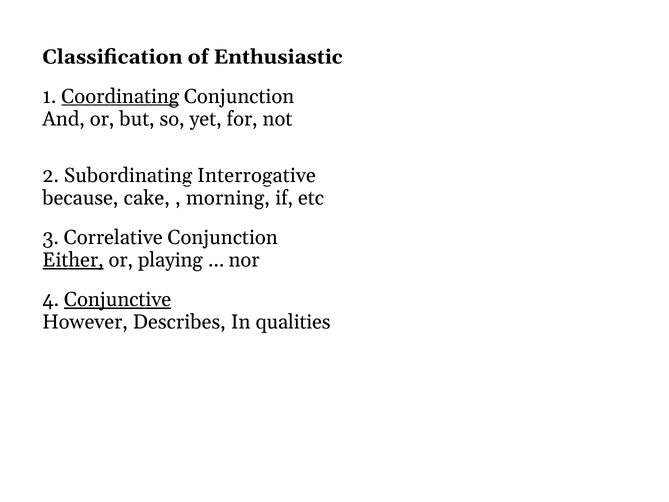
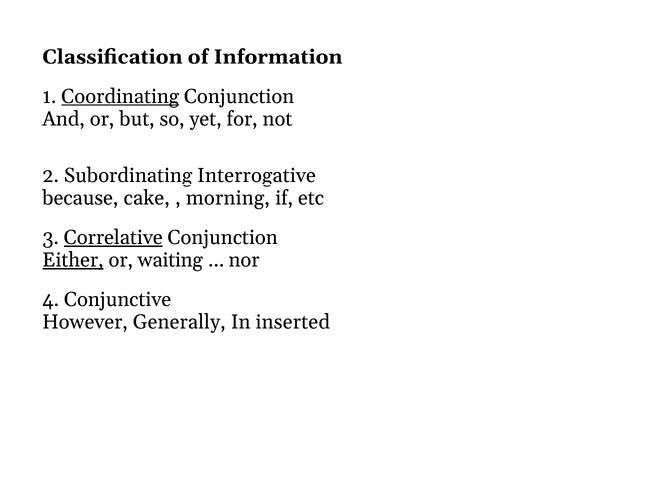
Enthusiastic: Enthusiastic -> Information (278, 57)
Correlative underline: none -> present (113, 237)
playing: playing -> waiting (170, 260)
Conjunctive underline: present -> none (118, 299)
Describes: Describes -> Generally (179, 322)
qualities: qualities -> inserted (293, 322)
